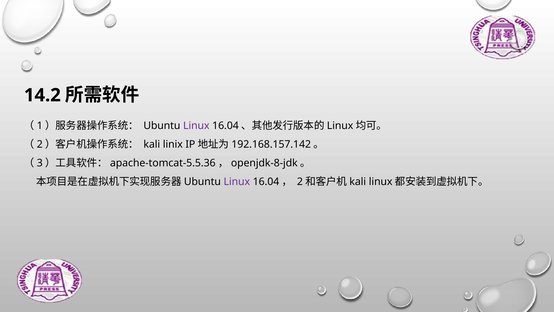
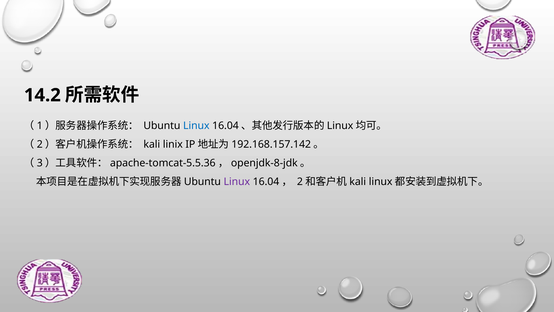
Linux colour: purple -> blue (196, 126)
